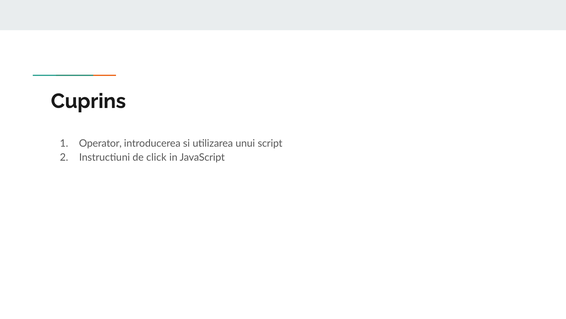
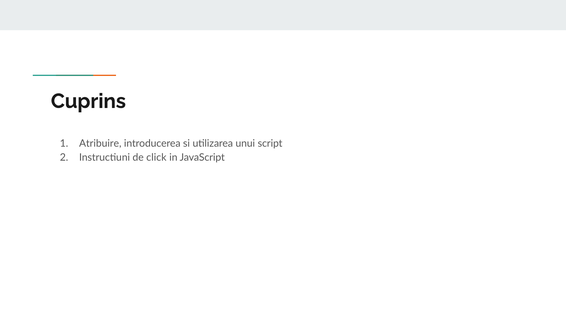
Operator: Operator -> Atribuire (100, 143)
